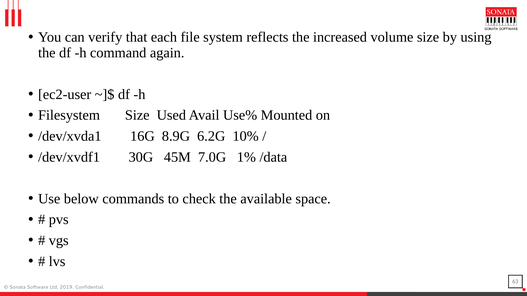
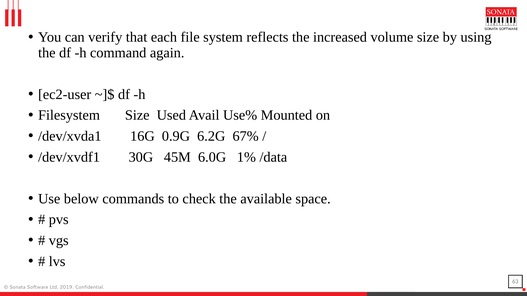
8.9G: 8.9G -> 0.9G (176, 136)
10%: 10% -> 67% (246, 136)
7.0G: 7.0G -> 6.0G (212, 157)
